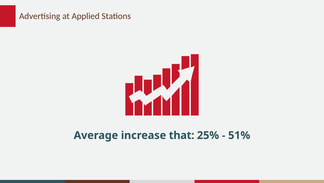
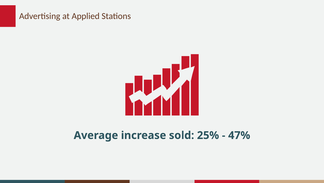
that: that -> sold (182, 135)
51%: 51% -> 47% (239, 135)
